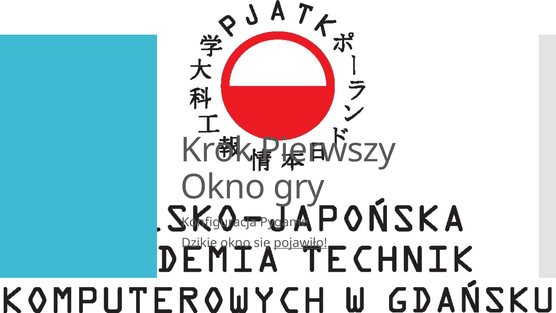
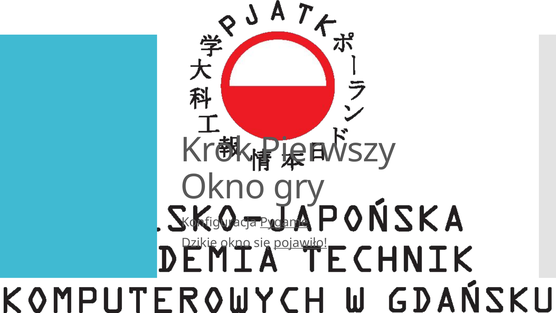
Pygame underline: none -> present (284, 222)
